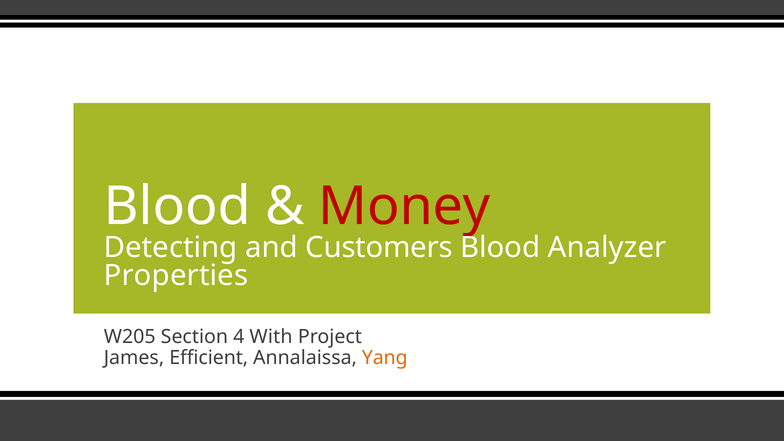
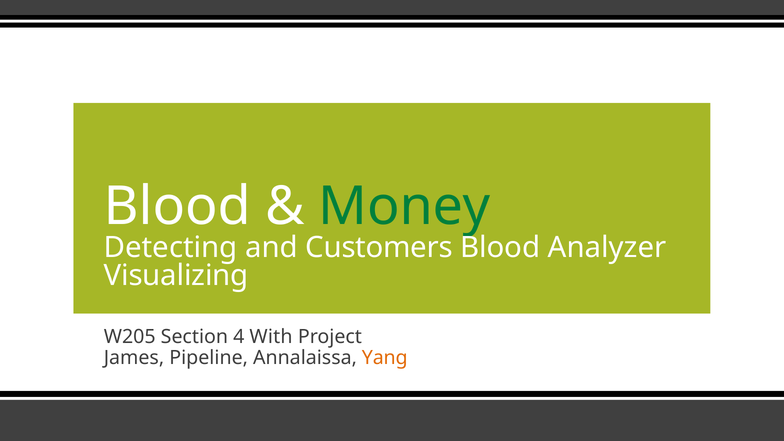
Money colour: red -> green (404, 207)
Properties: Properties -> Visualizing (176, 276)
Efficient: Efficient -> Pipeline (209, 358)
